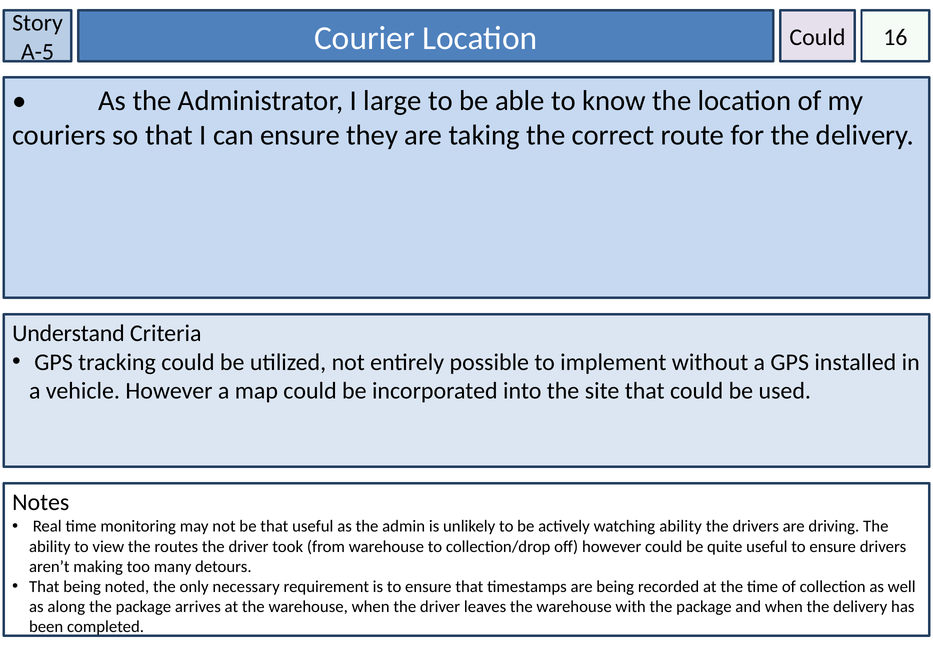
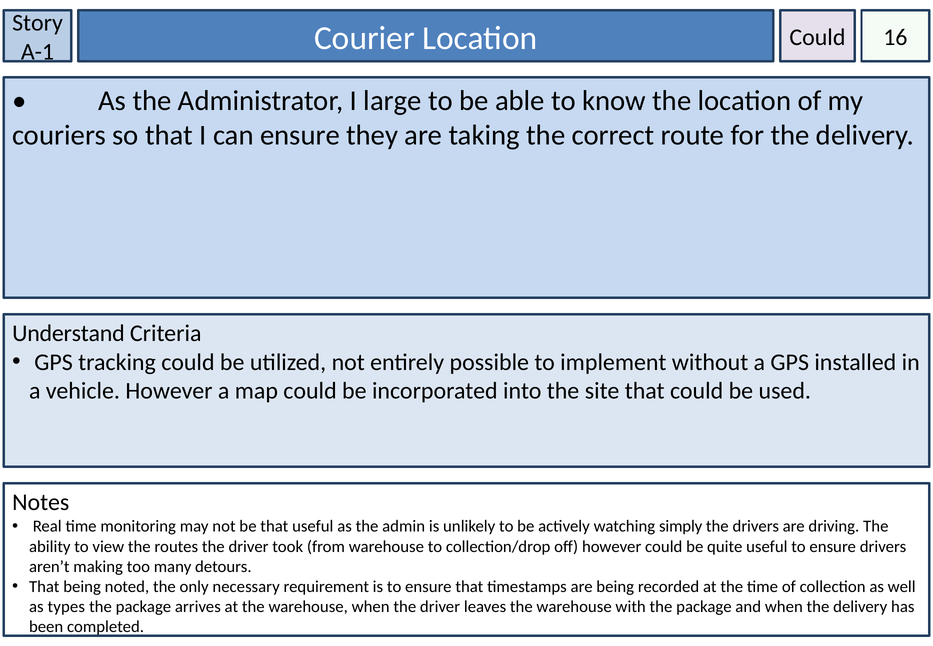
A-5: A-5 -> A-1 (38, 52)
watching ability: ability -> simply (681, 526)
along: along -> types (66, 607)
